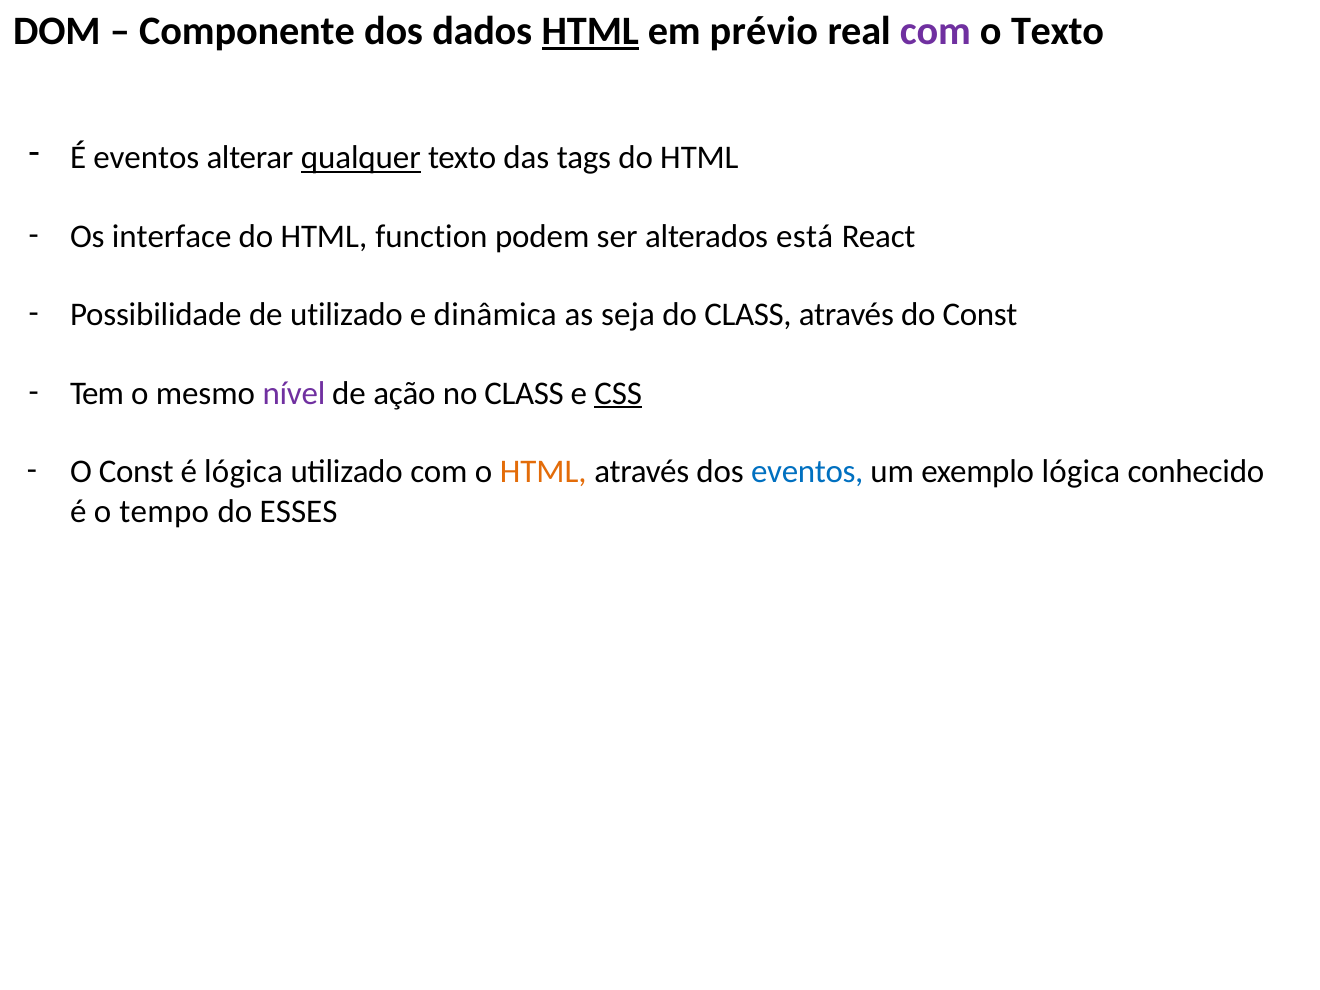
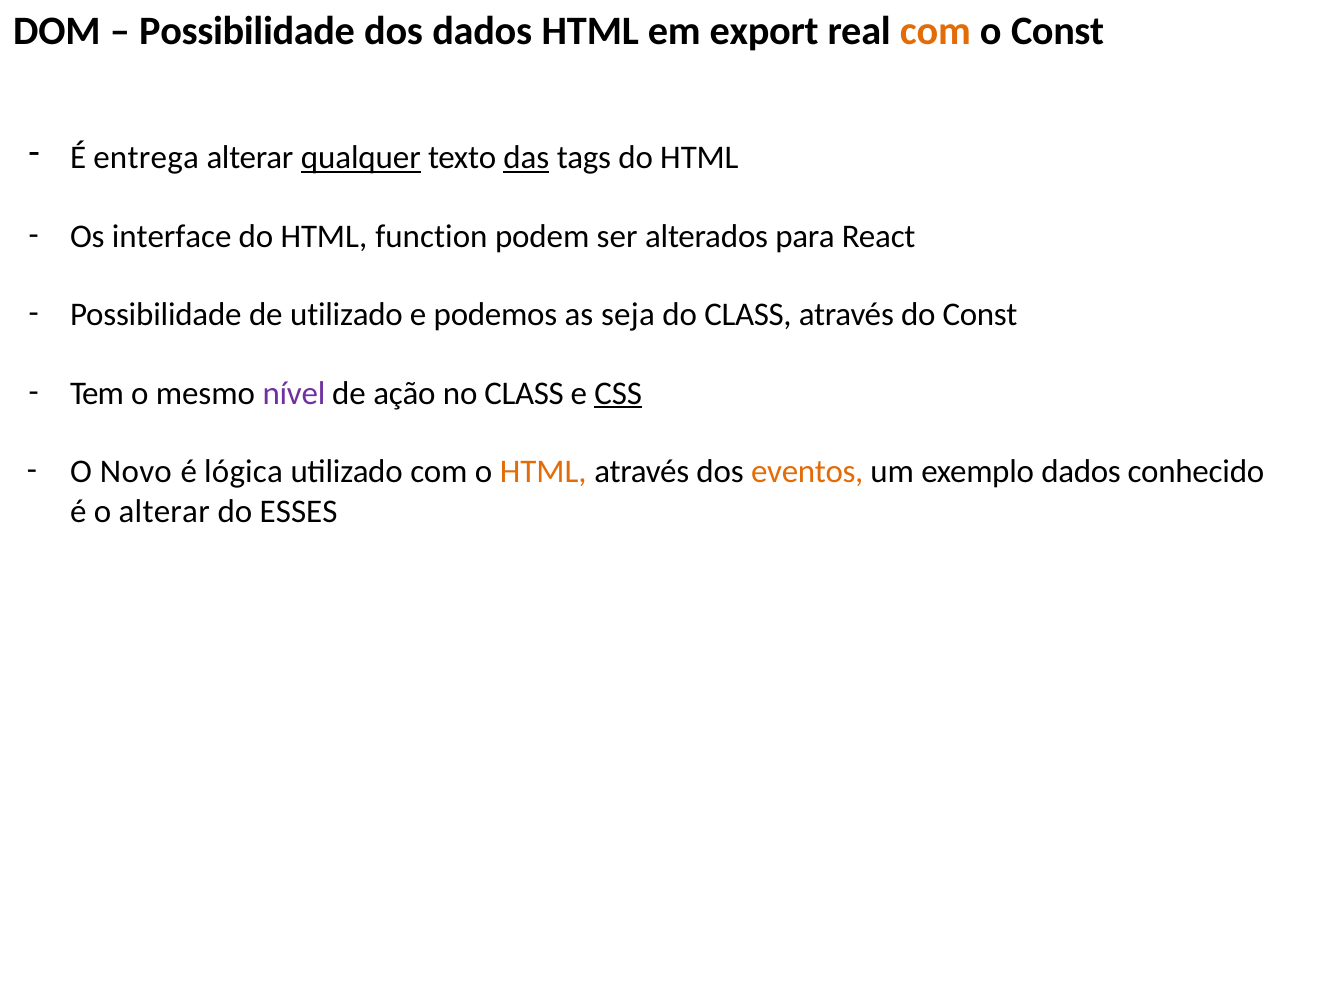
Componente: Componente -> Possibilidade (247, 31)
HTML underline: present -> none (590, 31)
prévio: prévio -> export (764, 31)
com colour: purple -> orange (935, 31)
o Texto: Texto -> Const (1058, 31)
É eventos: eventos -> entrega (146, 158)
das underline: none -> present (526, 158)
está: está -> para (805, 236)
dinâmica: dinâmica -> podemos (495, 315)
O Const: Const -> Novo (136, 472)
eventos colour: blue -> orange (807, 472)
exemplo lógica: lógica -> dados (1081, 472)
o tempo: tempo -> alterar (164, 511)
